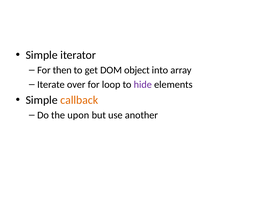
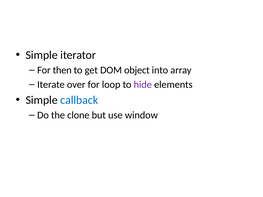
callback colour: orange -> blue (79, 100)
upon: upon -> clone (78, 115)
another: another -> window (141, 115)
